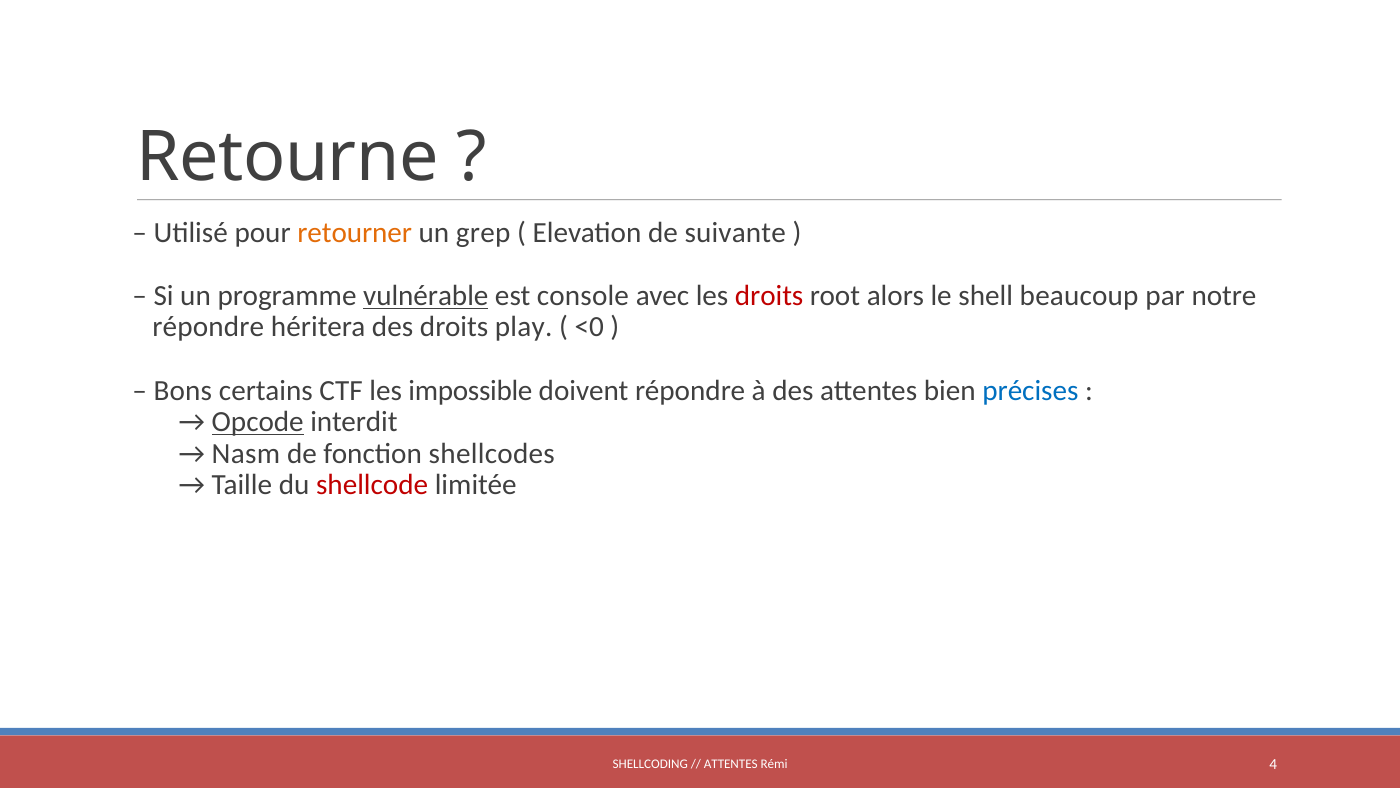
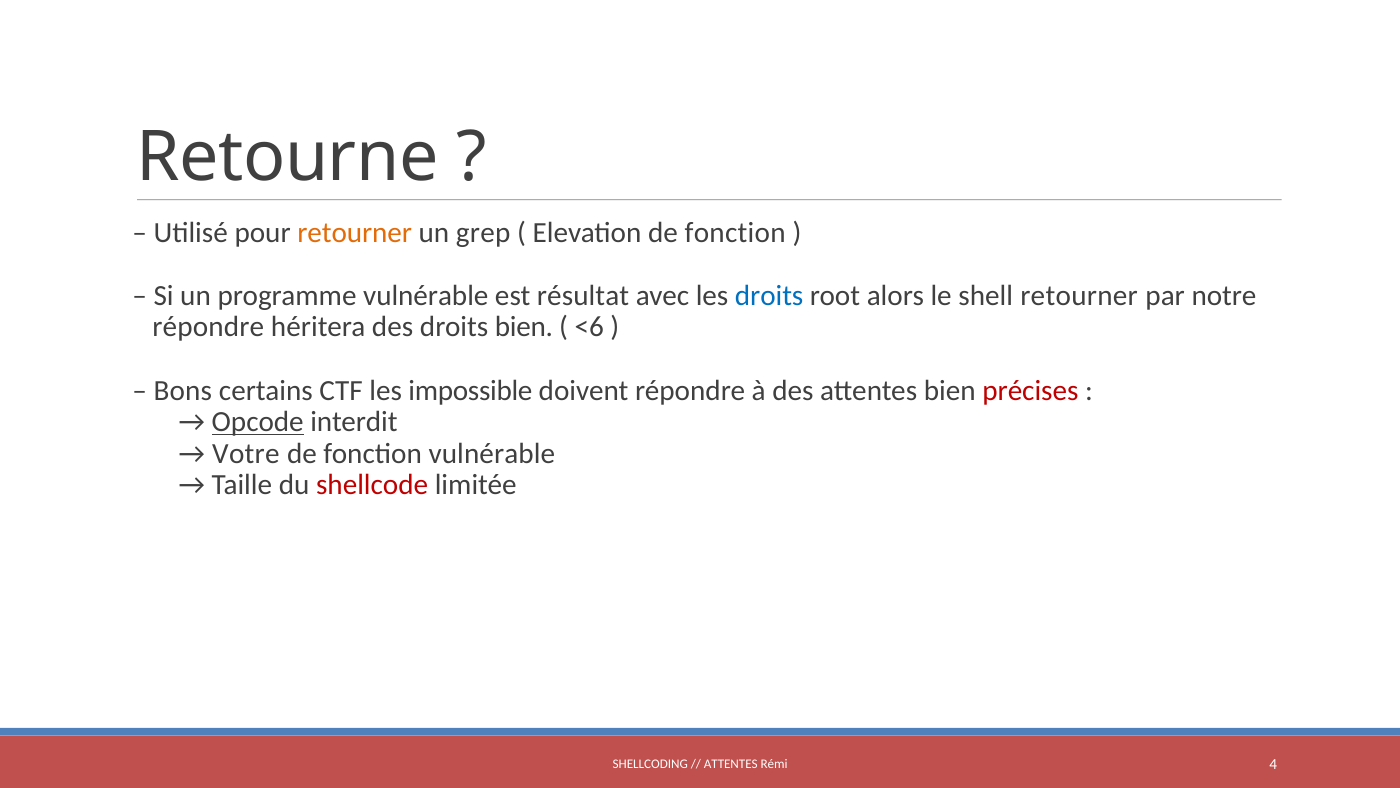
Elevation de suivante: suivante -> fonction (735, 233)
vulnérable underline: present -> none (426, 296)
console: console -> résultat (583, 296)
droits colour: red -> blue (769, 296)
shell beaucoup: beaucoup -> retourner (1079, 296)
droits play: play -> bien (524, 327)
<0: <0 -> <6 (589, 327)
précises colour: blue -> red (1030, 390)
Nasm: Nasm -> Votre (246, 453)
fonction shellcodes: shellcodes -> vulnérable (492, 453)
